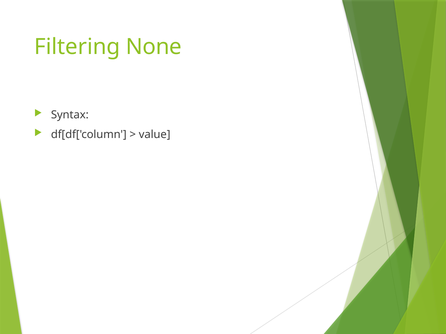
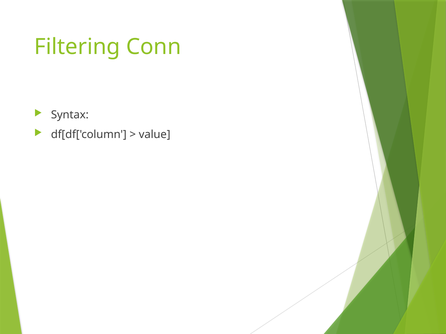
None: None -> Conn (154, 47)
